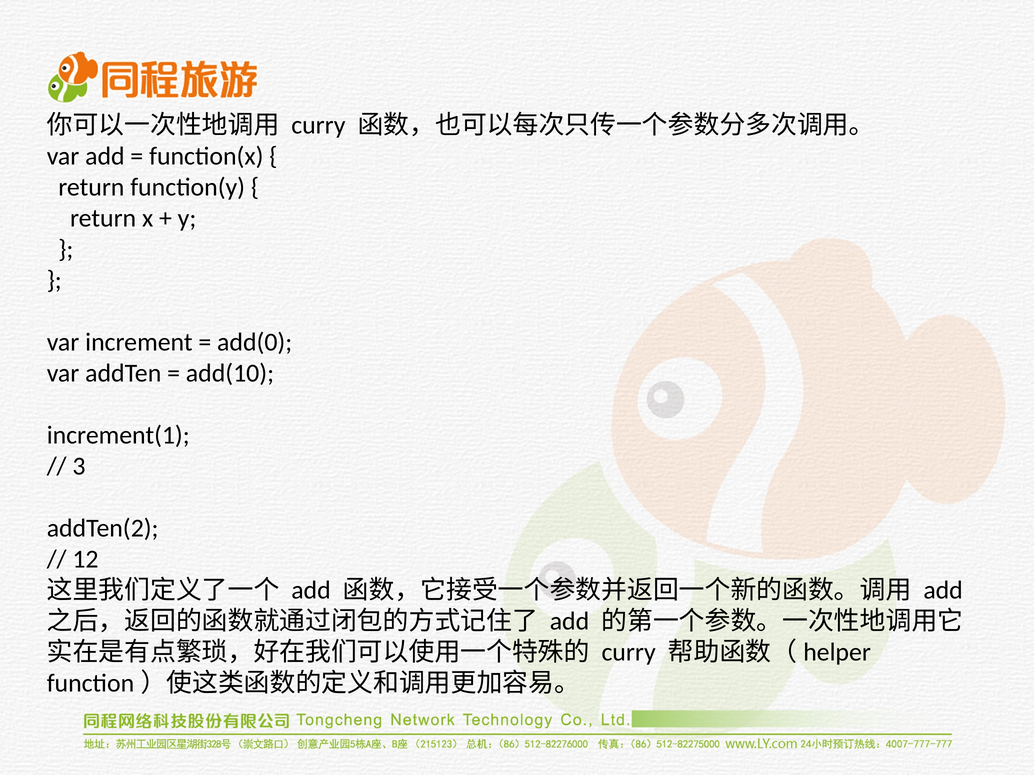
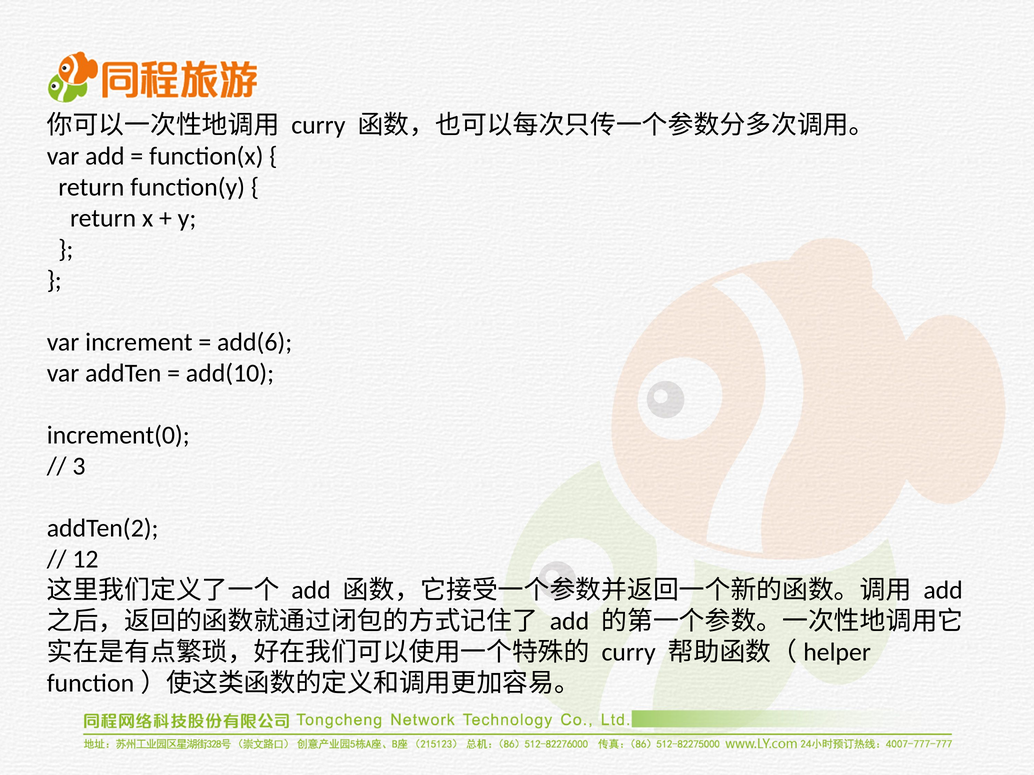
add(0: add(0 -> add(6 (255, 342)
increment(1: increment(1 -> increment(0 (118, 435)
